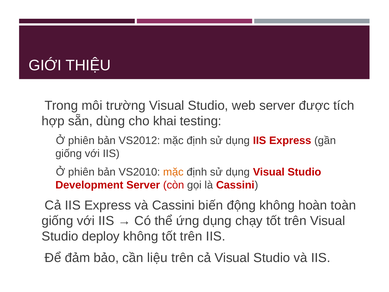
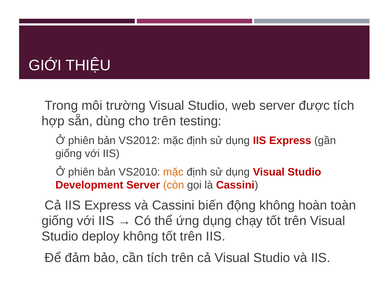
cho khai: khai -> trên (165, 121)
còn colour: red -> orange (174, 185)
cần liệu: liệu -> tích (157, 258)
